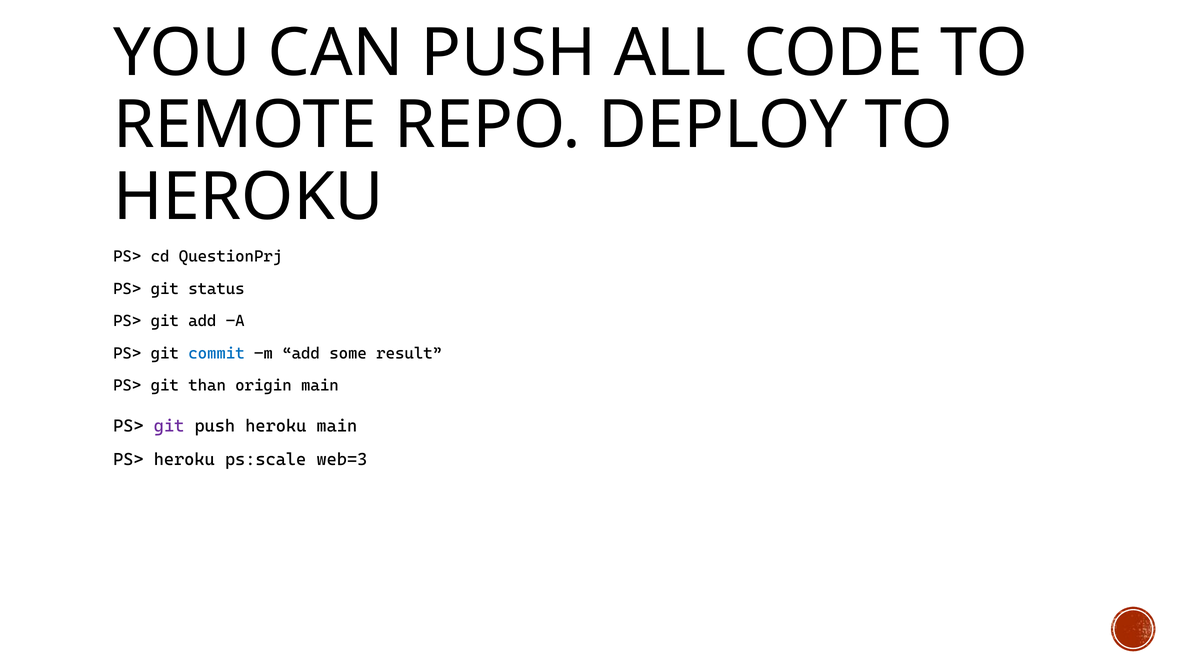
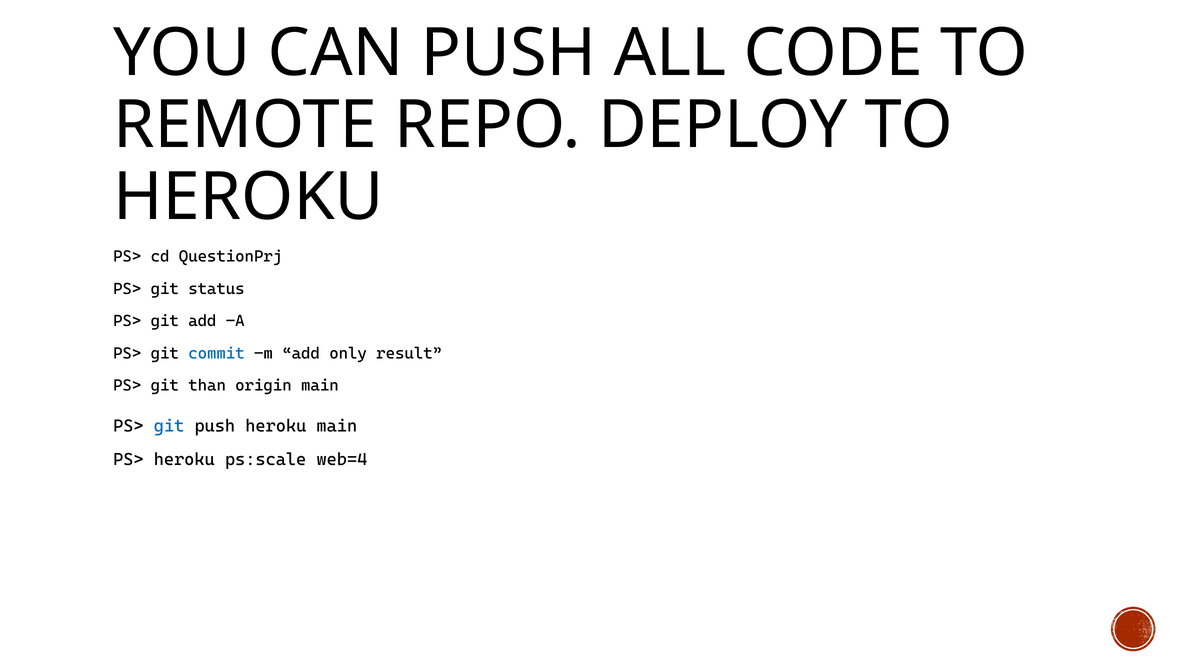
some: some -> only (348, 353)
git colour: purple -> blue (169, 426)
web=3: web=3 -> web=4 (342, 460)
